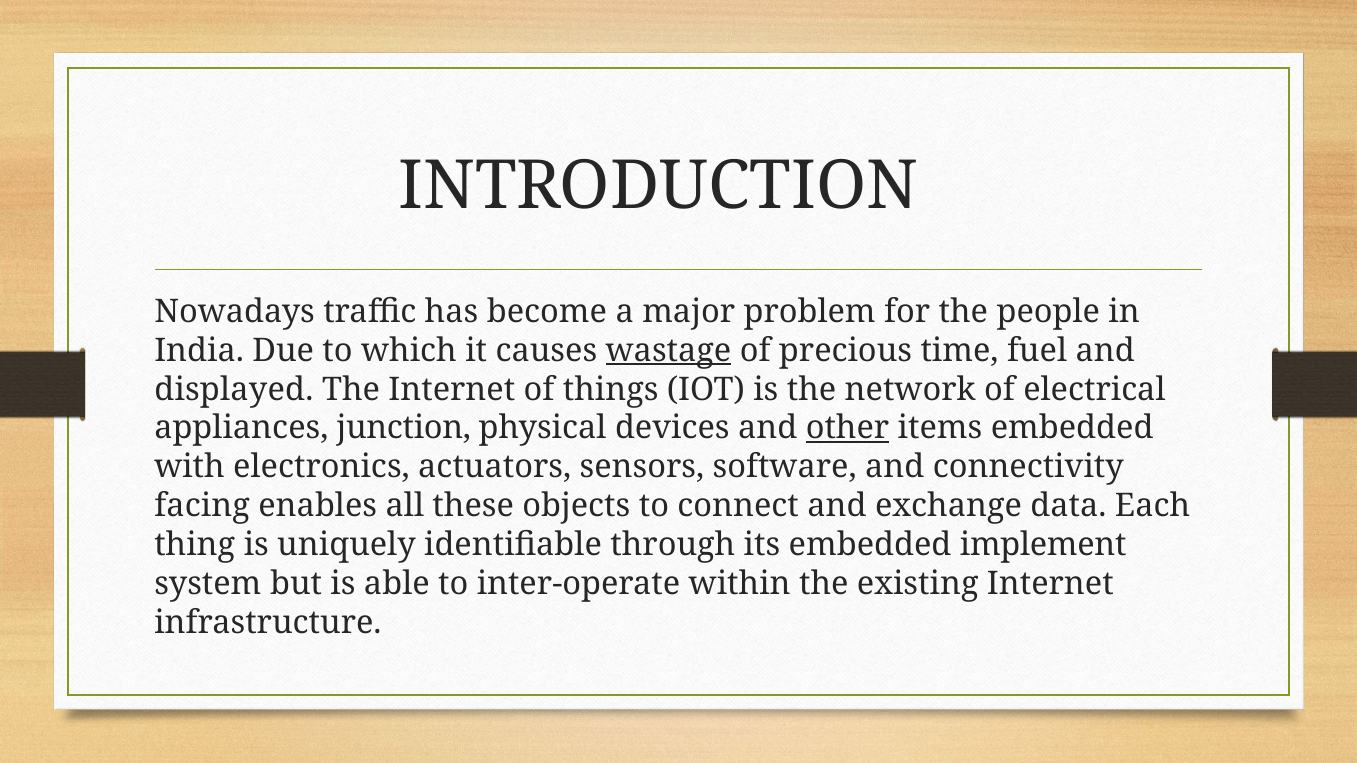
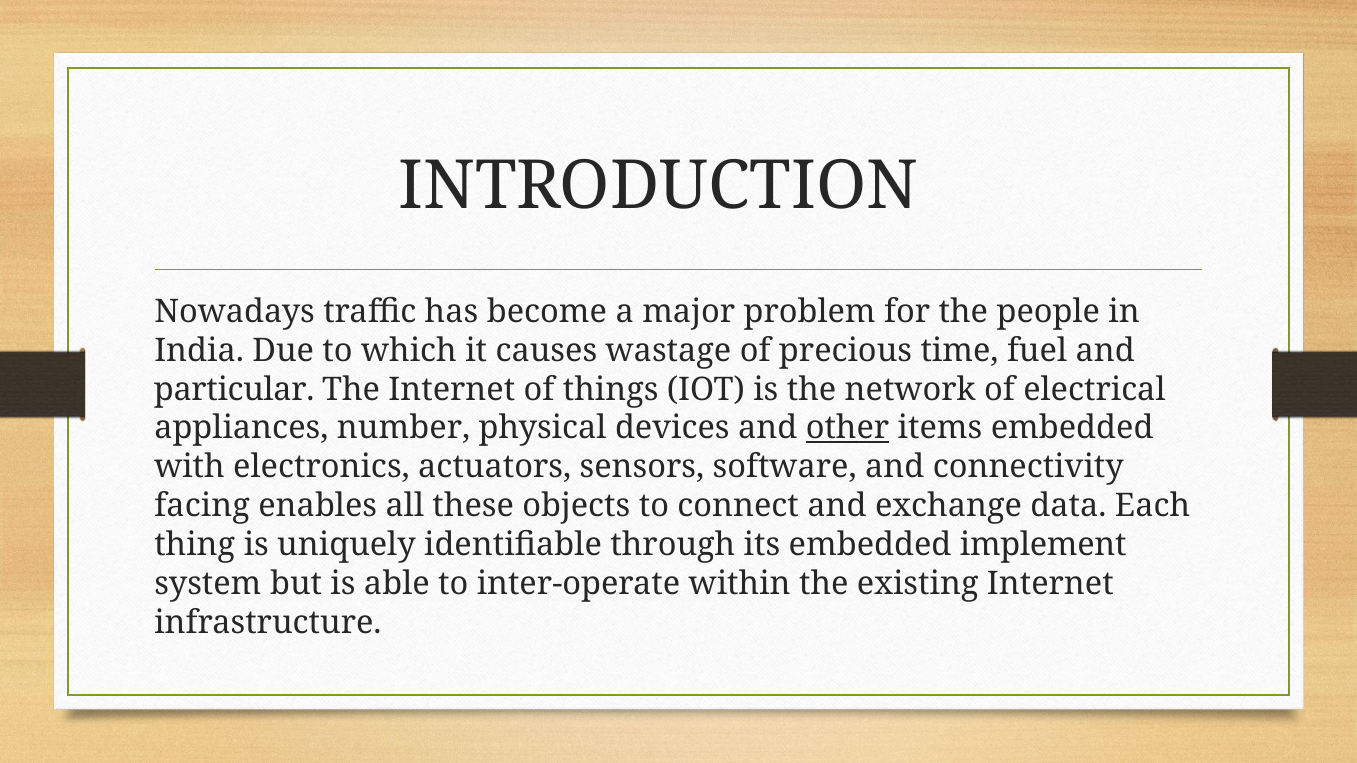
wastage underline: present -> none (668, 350)
displayed: displayed -> particular (234, 389)
junction: junction -> number (404, 428)
